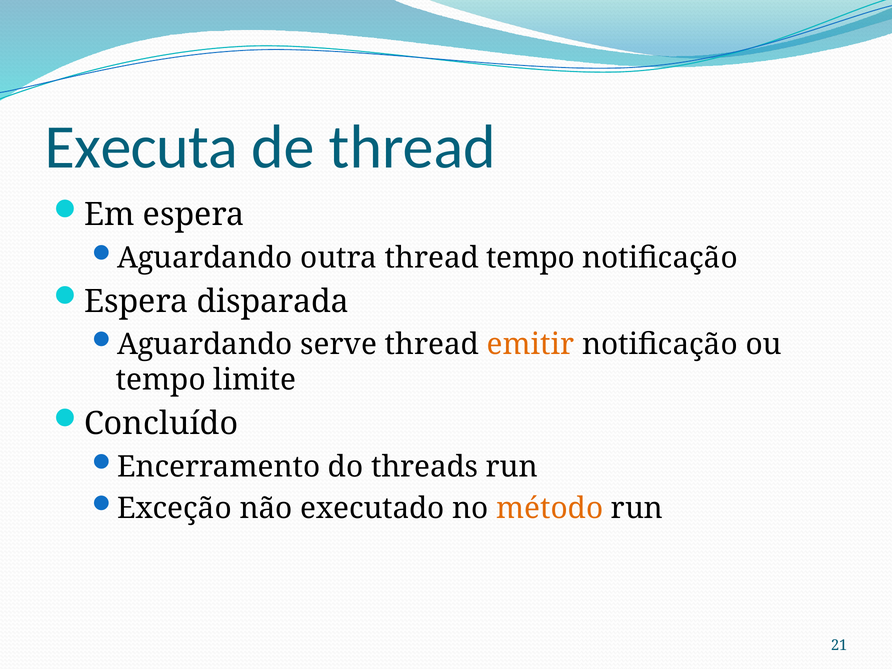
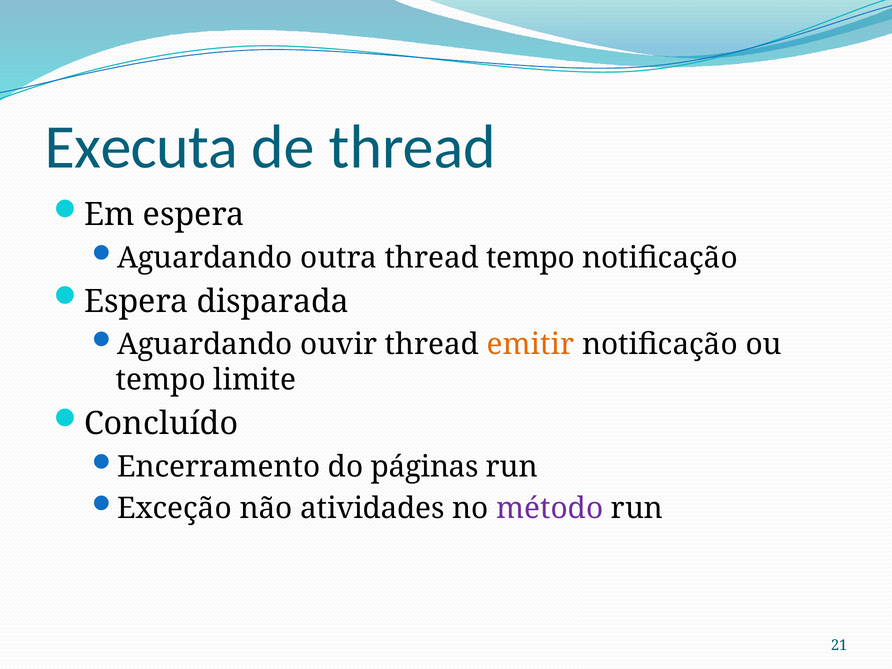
serve: serve -> ouvir (339, 344)
threads: threads -> páginas (425, 467)
executado: executado -> atividades (373, 508)
método colour: orange -> purple (550, 508)
